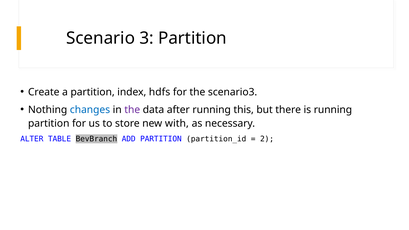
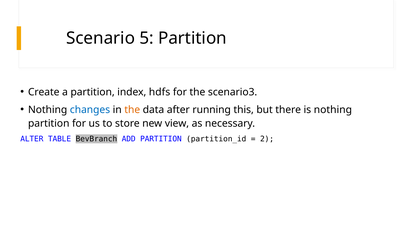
3: 3 -> 5 (147, 38)
the colour: purple -> orange (132, 110)
is running: running -> nothing (333, 110)
with: with -> view (177, 123)
